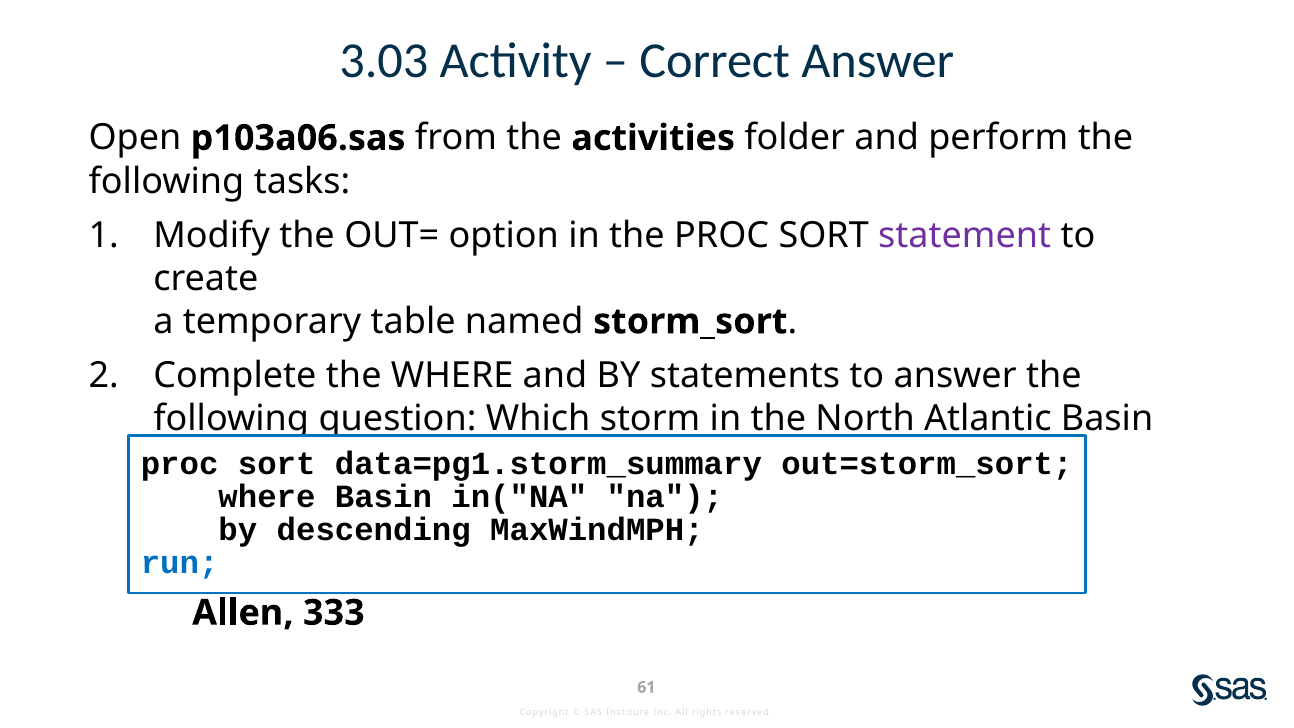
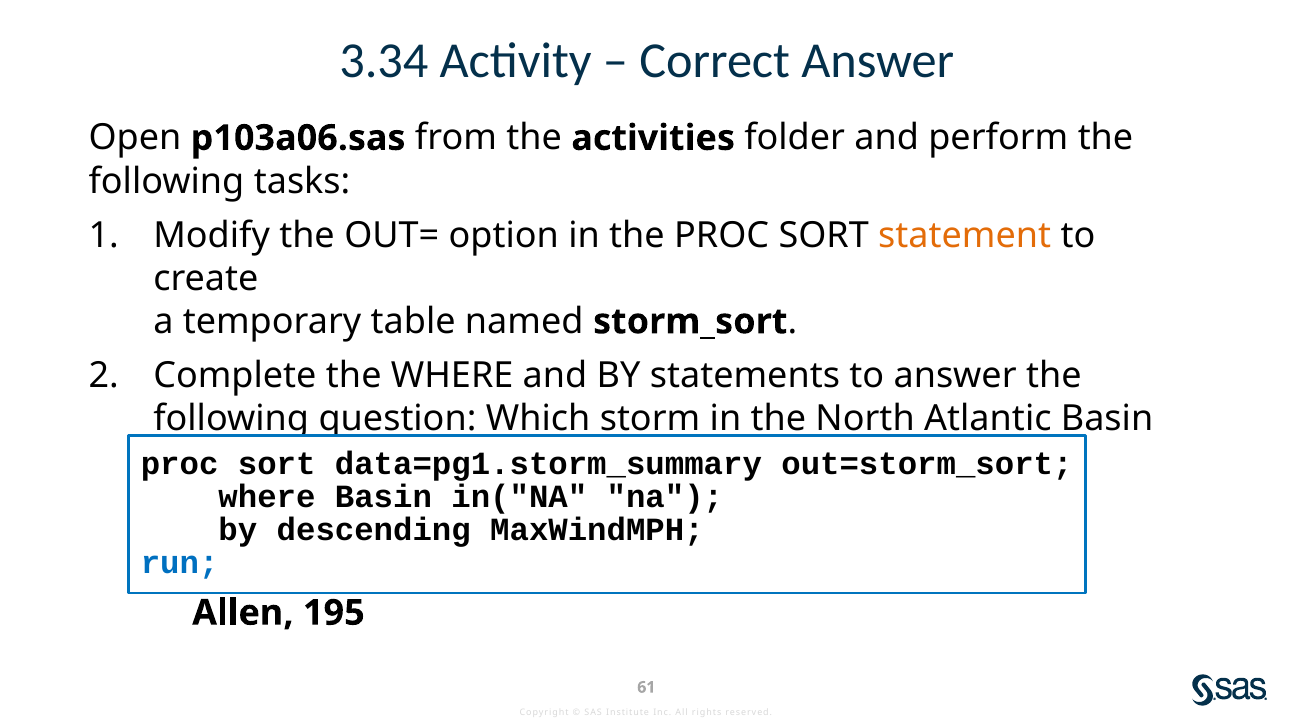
3.03: 3.03 -> 3.34 (384, 61)
statement colour: purple -> orange (965, 235)
333: 333 -> 195 (334, 613)
